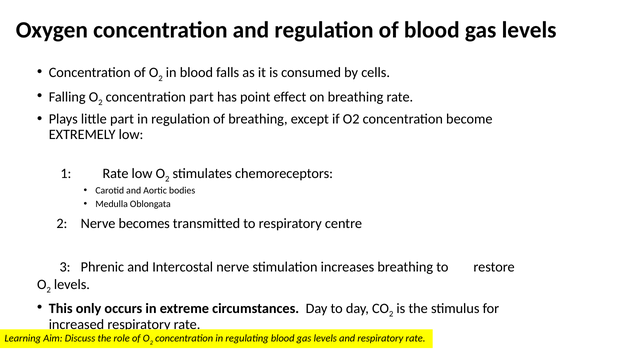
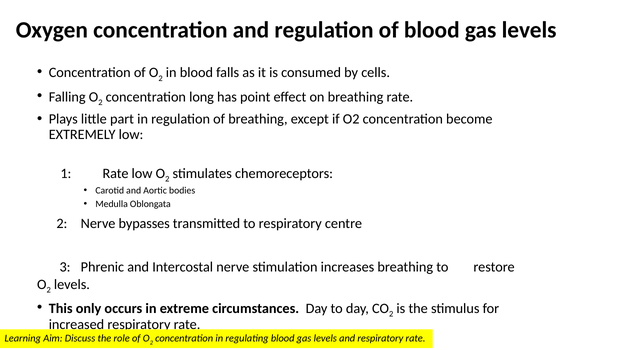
concentration part: part -> long (202, 97)
becomes: becomes -> bypasses (144, 223)
